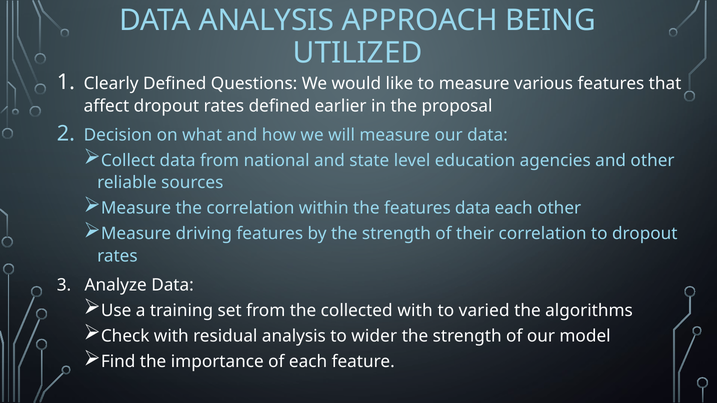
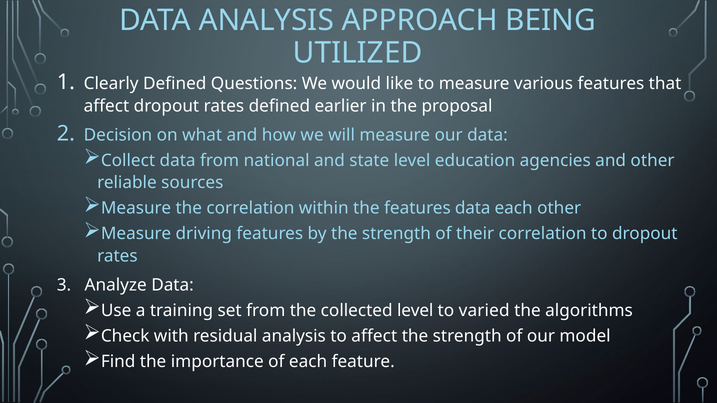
collected with: with -> level (415, 311)
to wider: wider -> affect (374, 336)
